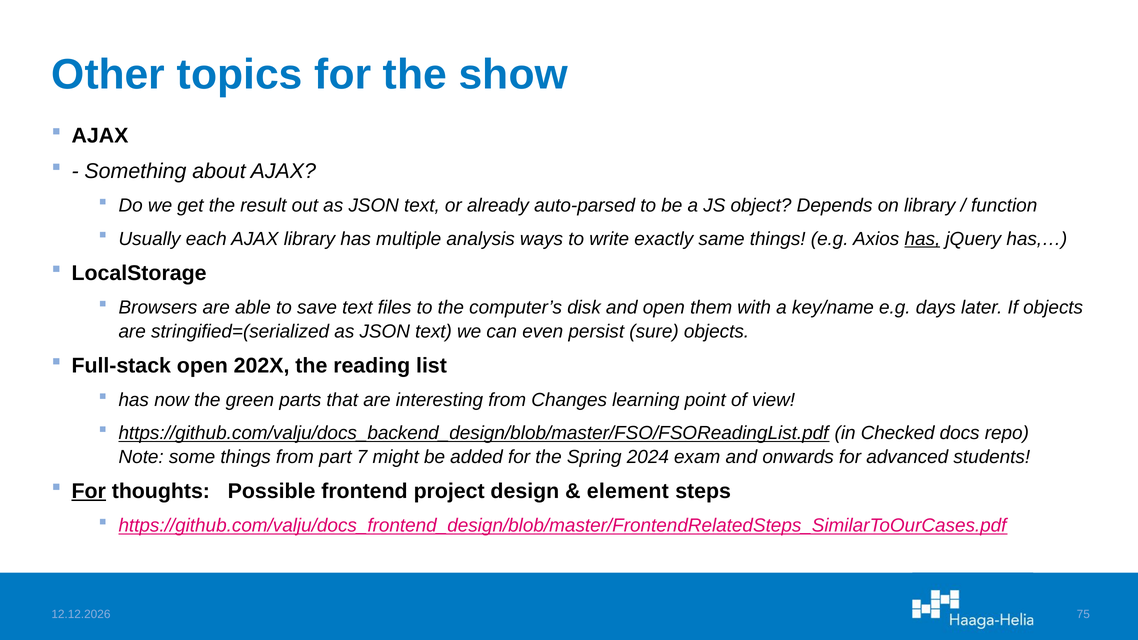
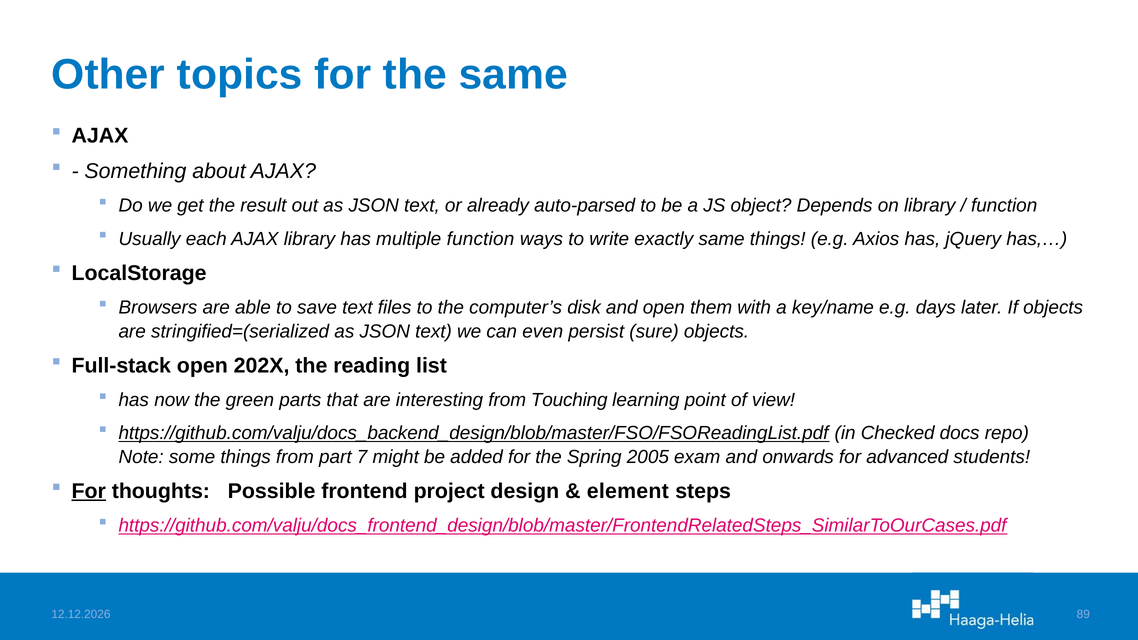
the show: show -> same (513, 75)
multiple analysis: analysis -> function (481, 239)
has underline: present -> none (922, 239)
Changes: Changes -> Touching (569, 400)
2024: 2024 -> 2005 (648, 457)
75: 75 -> 89 (1083, 615)
